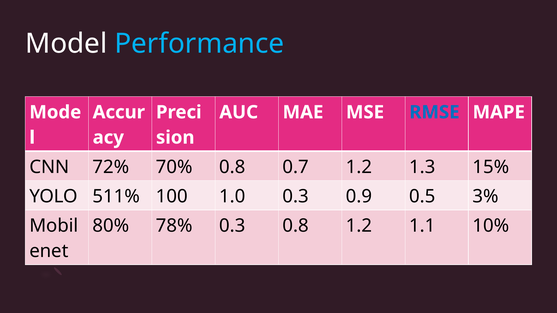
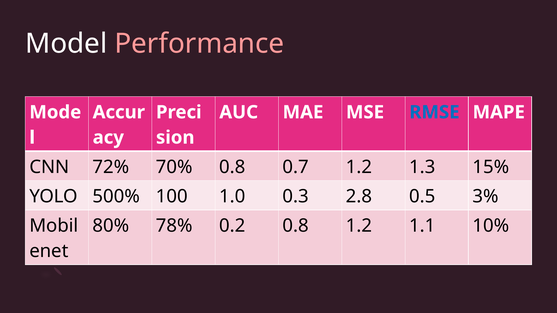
Performance colour: light blue -> pink (199, 44)
511%: 511% -> 500% (116, 197)
0.9: 0.9 -> 2.8 (359, 197)
78% 0.3: 0.3 -> 0.2 (232, 226)
